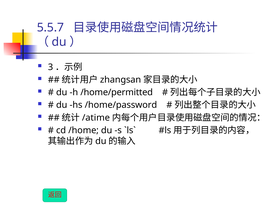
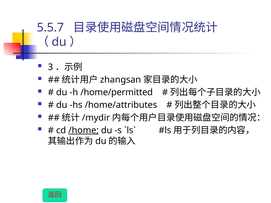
/home/password: /home/password -> /home/attributes (121, 105)
/atime: /atime -> /mydir (96, 118)
/home underline: none -> present (84, 130)
